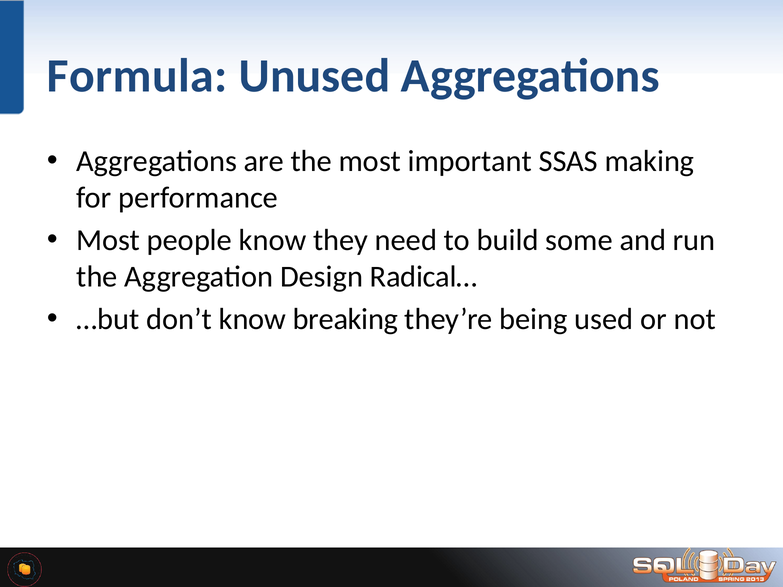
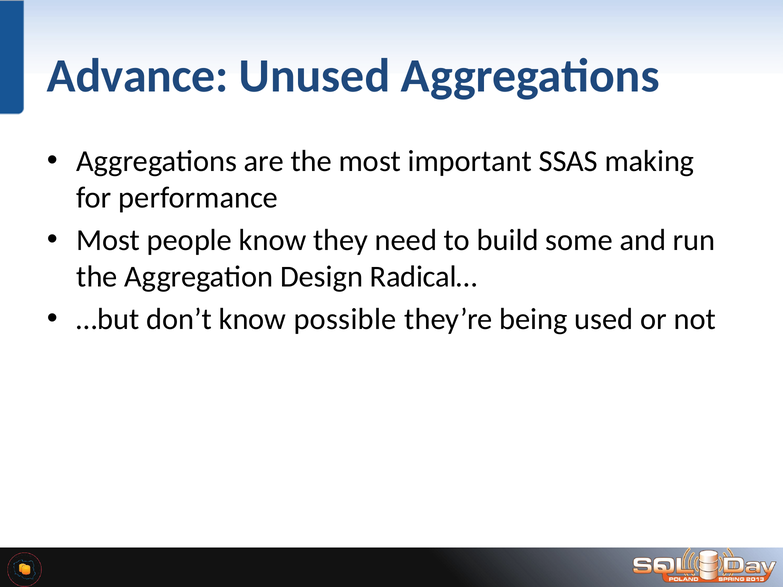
Formula: Formula -> Advance (138, 76)
breaking: breaking -> possible (345, 319)
